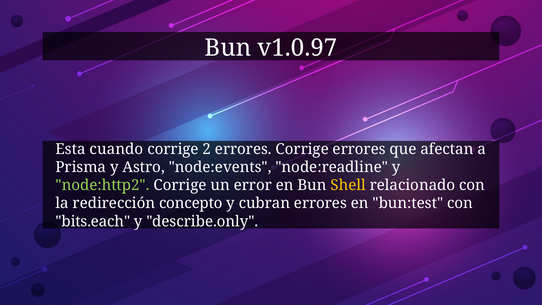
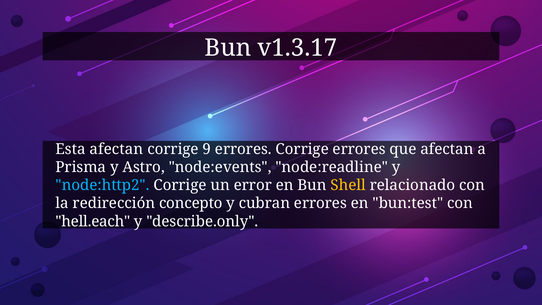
v1.0.97: v1.0.97 -> v1.3.17 (297, 48)
Esta cuando: cuando -> afectan (116, 149)
2: 2 -> 9 (207, 149)
node:http2 colour: light green -> light blue (103, 185)
bits.each: bits.each -> hell.each (93, 221)
